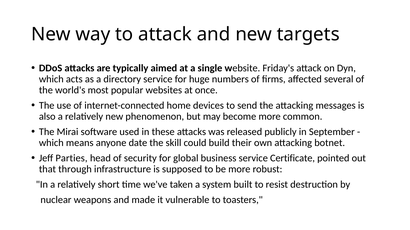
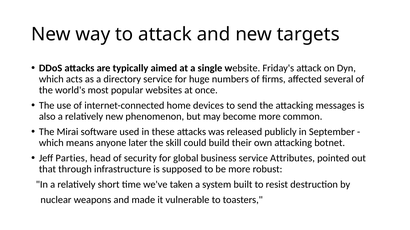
date: date -> later (138, 143)
Certificate: Certificate -> Attributes (292, 159)
